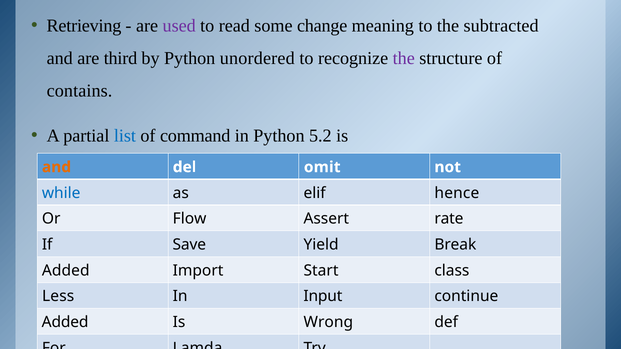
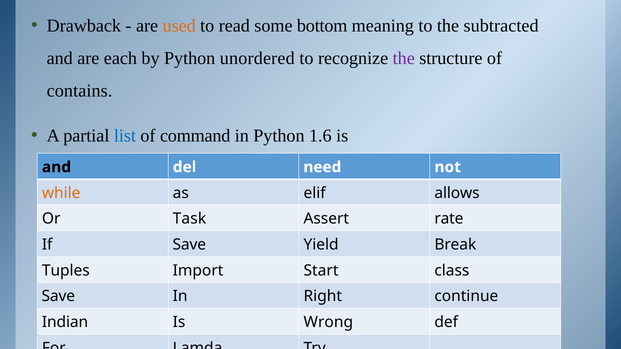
Retrieving: Retrieving -> Drawback (84, 26)
used colour: purple -> orange (179, 26)
change: change -> bottom (322, 26)
third: third -> each (120, 59)
5.2: 5.2 -> 1.6 (320, 136)
and colour: orange -> black (56, 167)
omit: omit -> need (322, 167)
while colour: blue -> orange (61, 193)
hence: hence -> allows (457, 193)
Flow: Flow -> Task (189, 219)
Added: Added -> Tuples (66, 271)
Less: Less -> Save (58, 297)
Input: Input -> Right (323, 297)
Added: Added -> Indian (65, 322)
